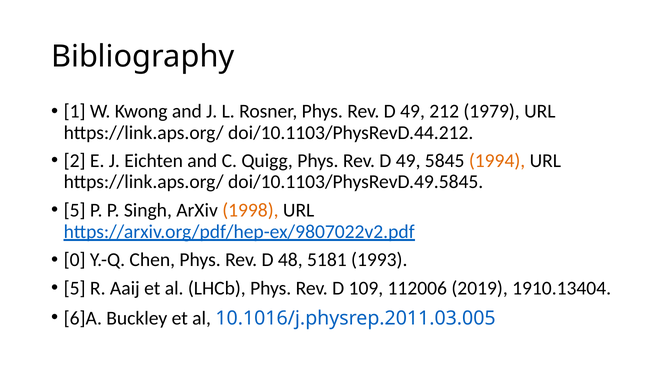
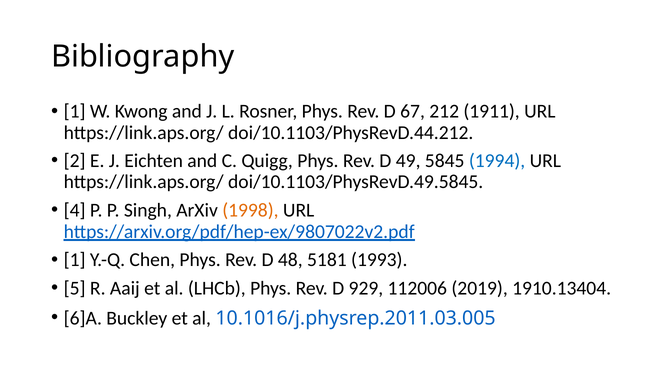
49: 49 -> 67 (413, 111)
1979: 1979 -> 1911 (492, 111)
1994 colour: orange -> blue (497, 161)
5: 5 -> 4 (75, 210)
0: 0 -> 1 (75, 259)
109: 109 -> 929 (366, 288)
